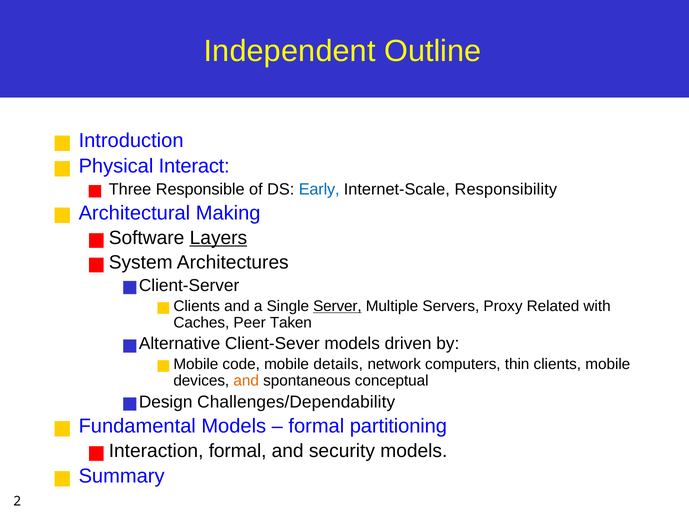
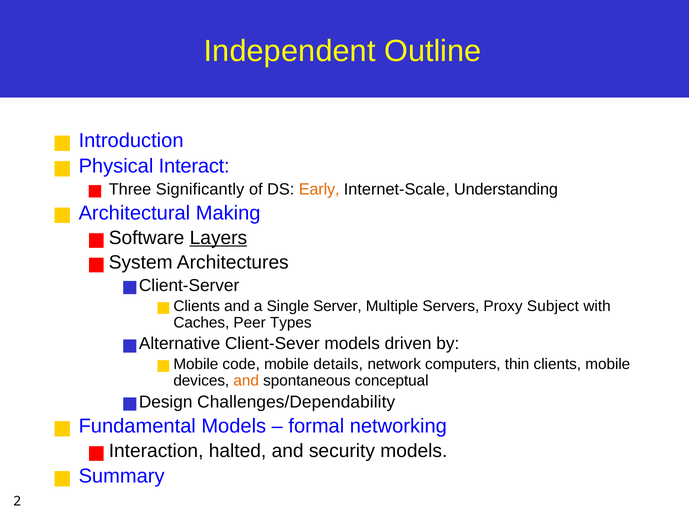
Responsible: Responsible -> Significantly (200, 189)
Early colour: blue -> orange (319, 189)
Responsibility: Responsibility -> Understanding (506, 189)
Server underline: present -> none (337, 306)
Related: Related -> Subject (553, 306)
Taken: Taken -> Types (291, 323)
partitioning: partitioning -> networking (398, 426)
formal: formal -> halted (238, 451)
